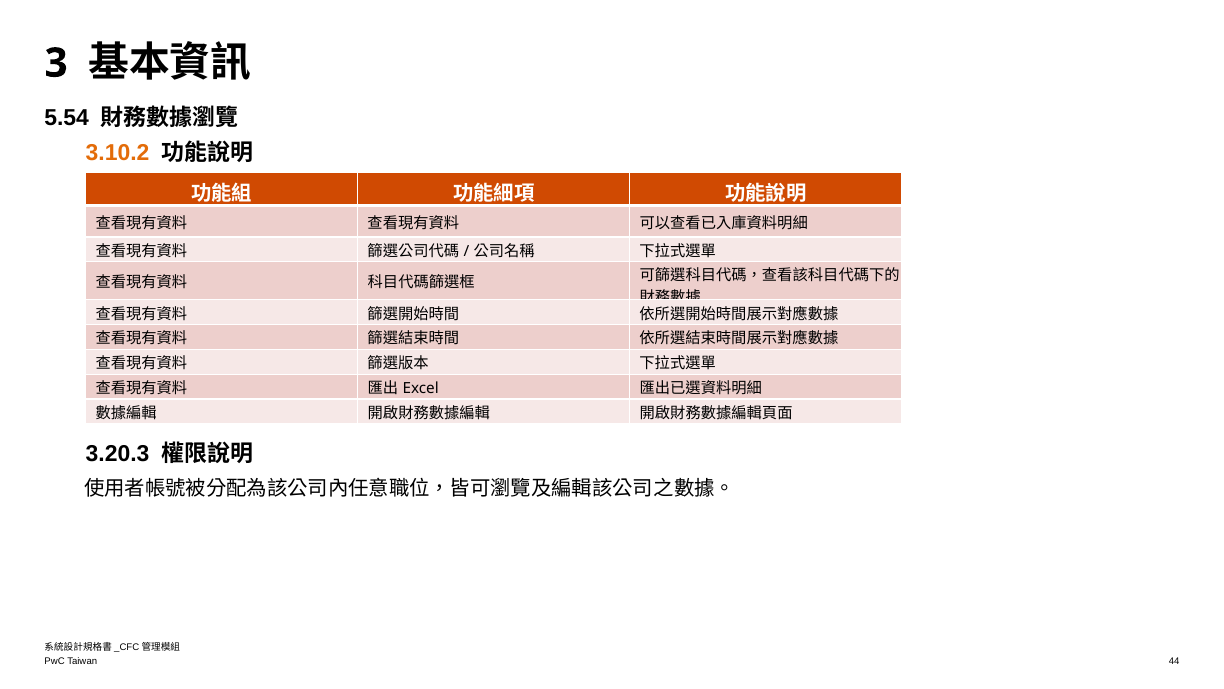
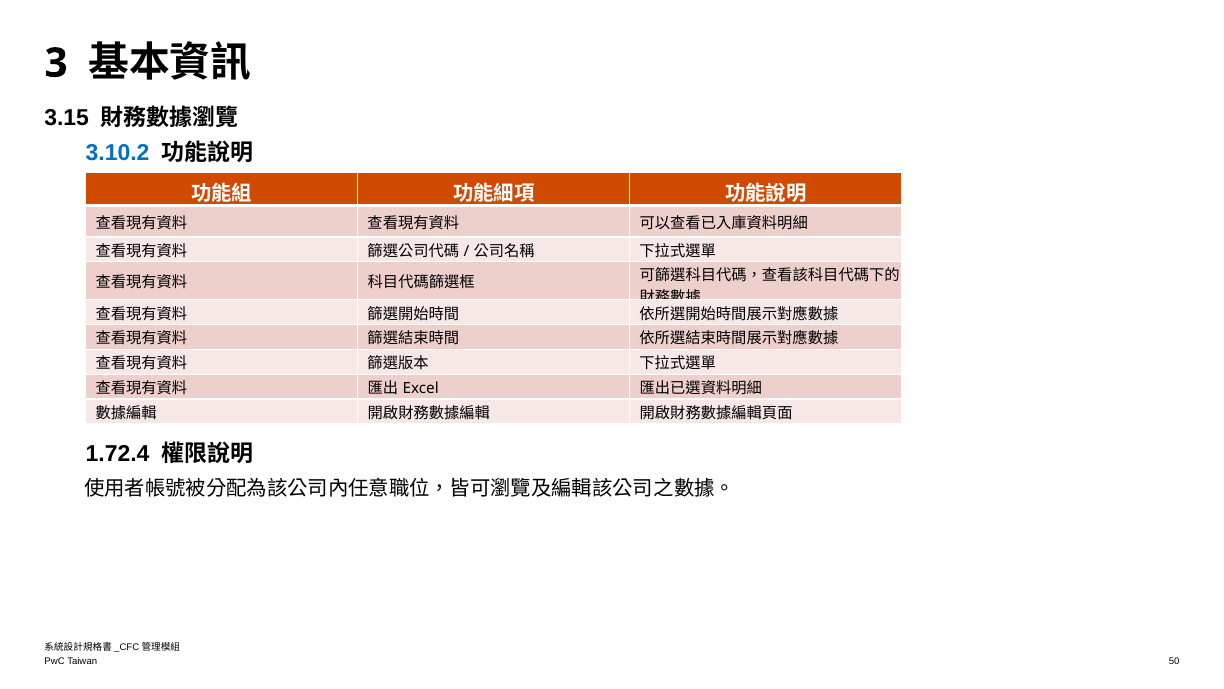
5.54: 5.54 -> 3.15 (67, 118)
3.10.2 colour: orange -> blue (118, 153)
3.20.3: 3.20.3 -> 1.72.4 (118, 453)
44: 44 -> 50 (1174, 660)
